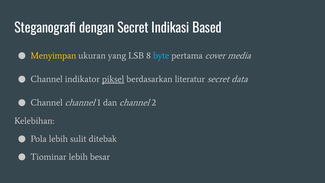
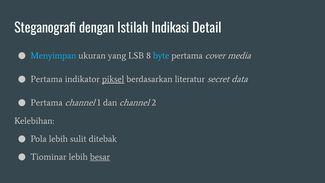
dengan Secret: Secret -> Istilah (133, 28)
Based: Based -> Detail (207, 28)
Menyimpan colour: yellow -> light blue (53, 56)
Channel: Channel -> Pertama (47, 79)
Channel: Channel -> Pertama (47, 103)
besar underline: none -> present (100, 157)
